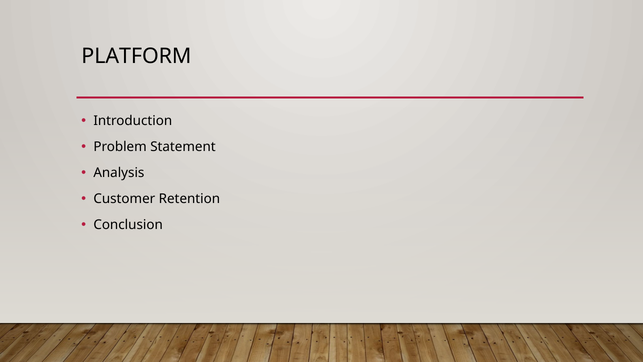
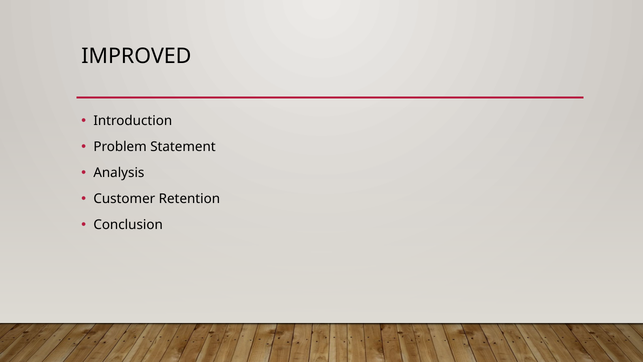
PLATFORM: PLATFORM -> IMPROVED (136, 56)
